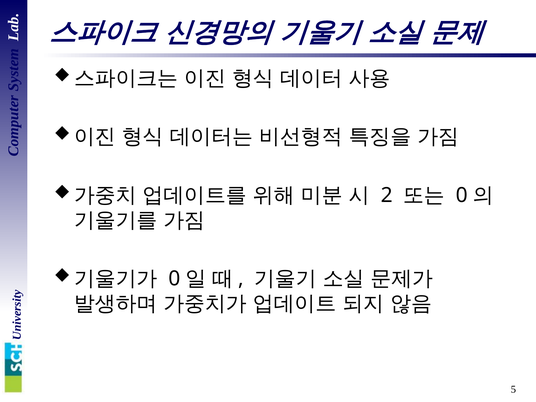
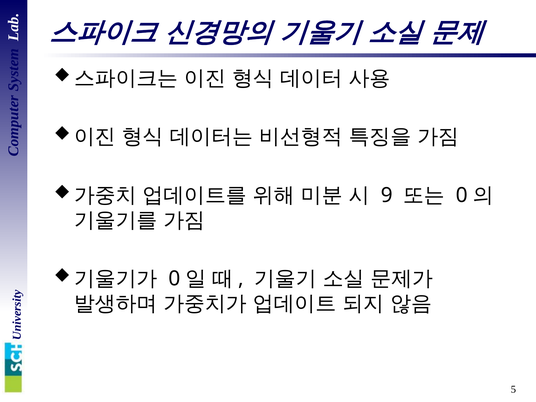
2: 2 -> 9 (387, 195)
